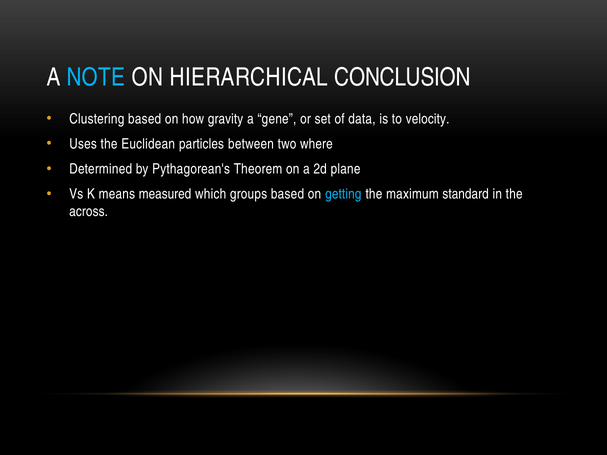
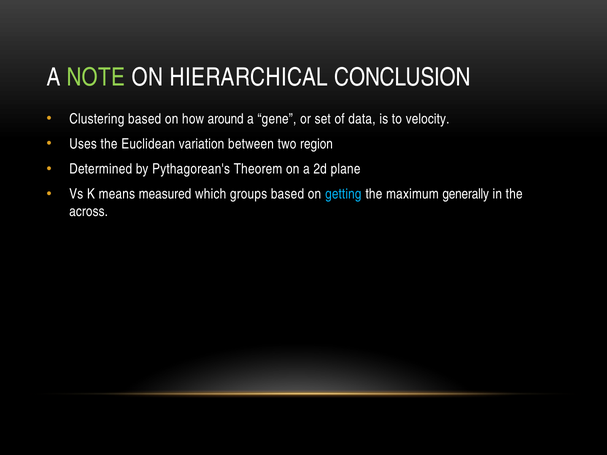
NOTE colour: light blue -> light green (96, 78)
gravity: gravity -> around (226, 119)
particles: particles -> variation (202, 144)
where: where -> region (316, 144)
standard: standard -> generally (466, 194)
